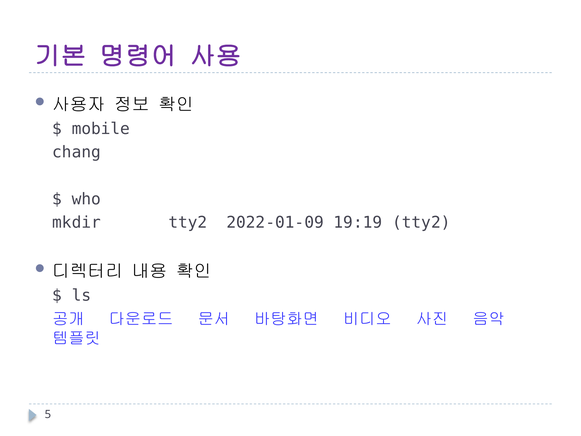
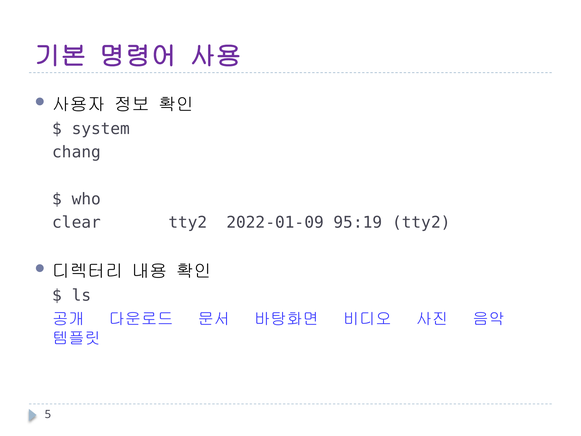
mobile: mobile -> system (101, 129)
mkdir: mkdir -> clear (77, 222)
19:19: 19:19 -> 95:19 (358, 222)
